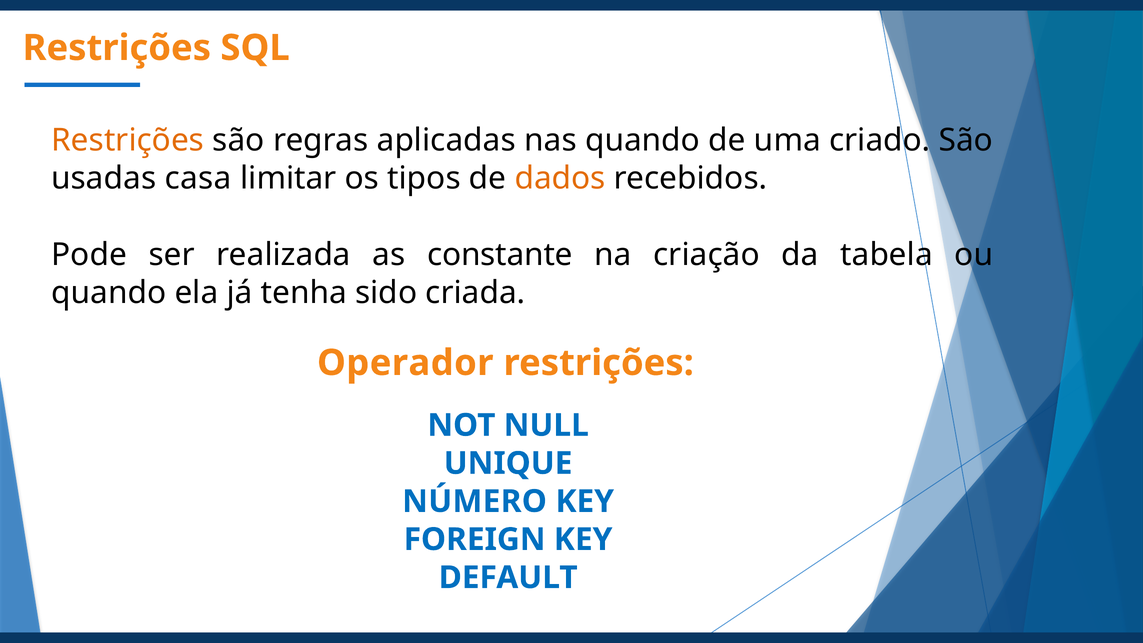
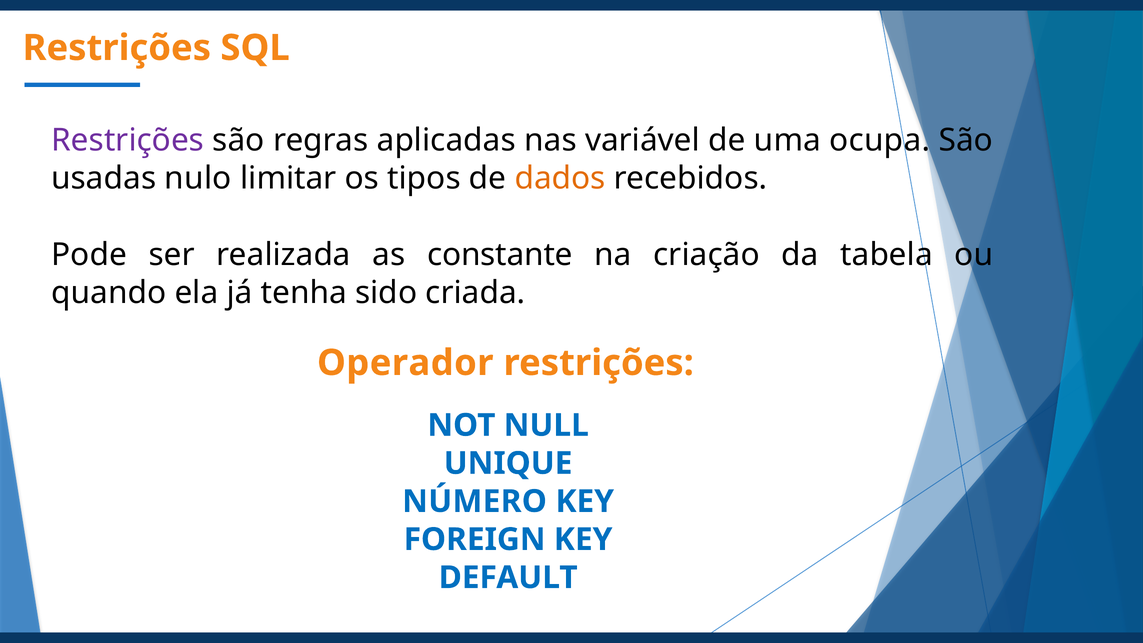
Restrições colour: orange -> purple (128, 140)
nas quando: quando -> variável (642, 140)
criado: criado -> ocupa (880, 140)
casa: casa -> nulo (198, 178)
